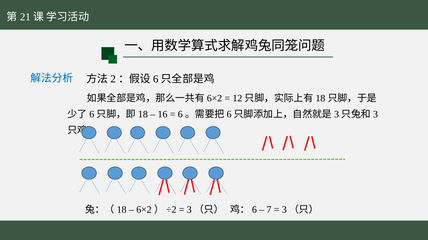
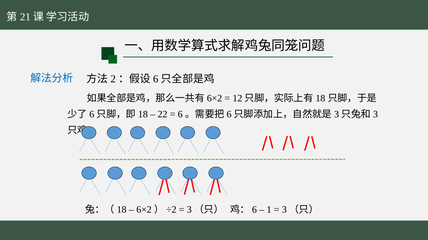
16: 16 -> 22 (163, 115)
7: 7 -> 1 (269, 210)
